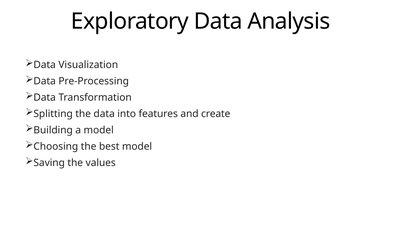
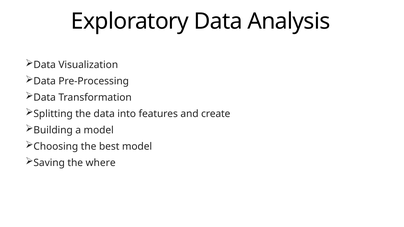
values: values -> where (101, 163)
